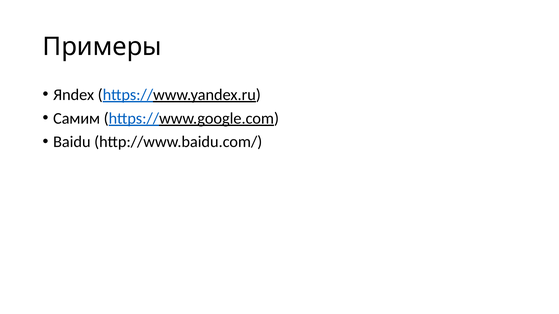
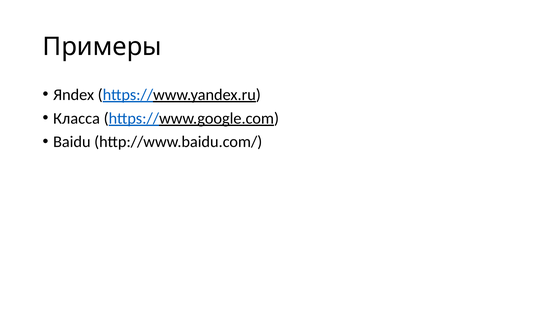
Самим: Самим -> Класса (77, 119)
